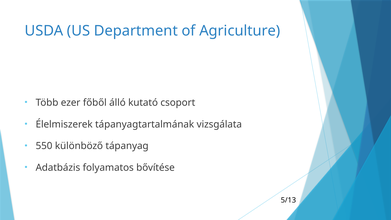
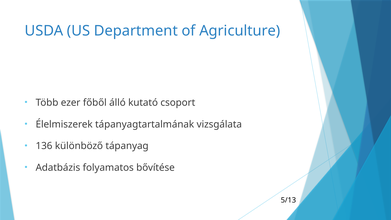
550: 550 -> 136 (44, 146)
